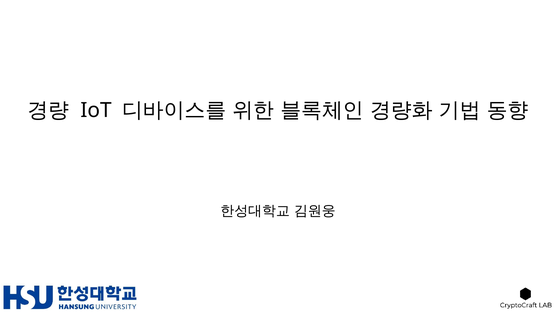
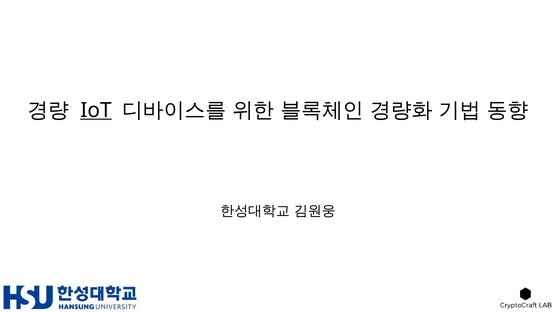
IoT underline: none -> present (96, 110)
